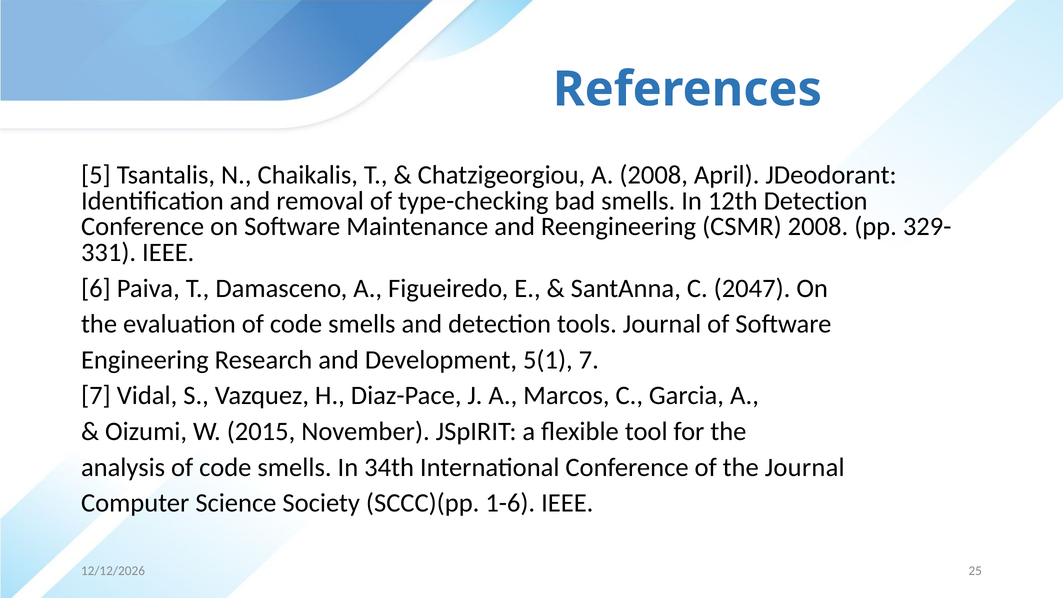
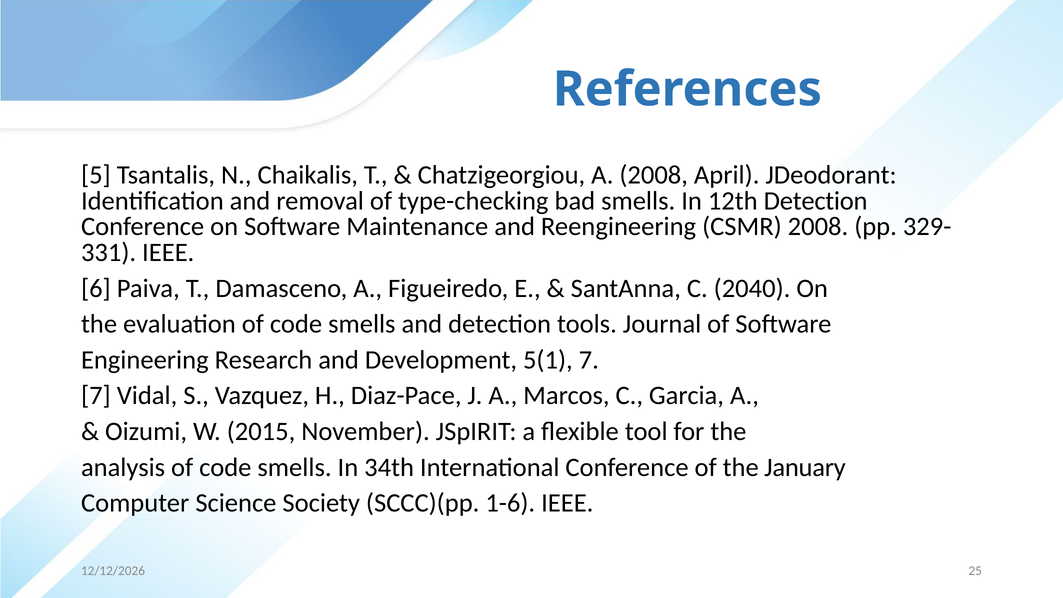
2047: 2047 -> 2040 (752, 288)
the Journal: Journal -> January (805, 467)
